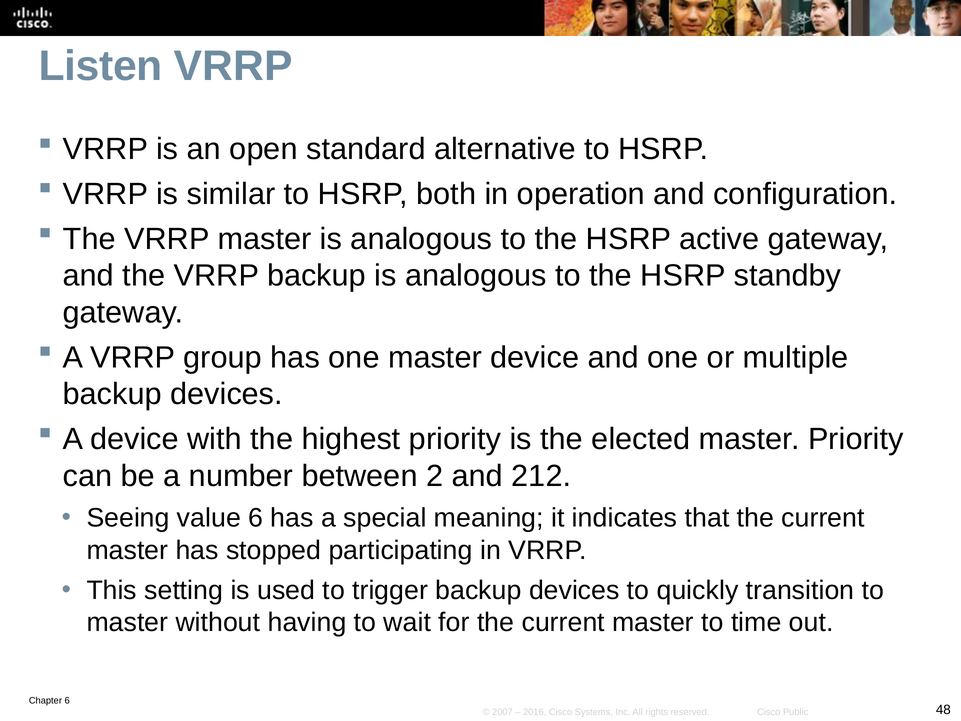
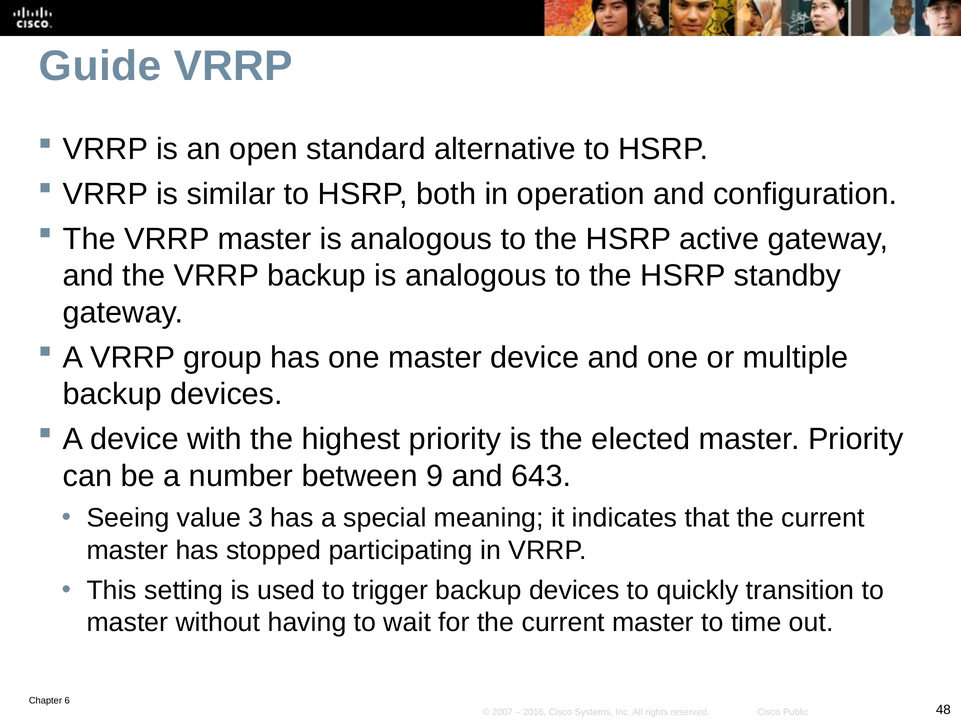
Listen: Listen -> Guide (100, 66)
2: 2 -> 9 (435, 476)
212: 212 -> 643 (541, 476)
value 6: 6 -> 3 (256, 518)
